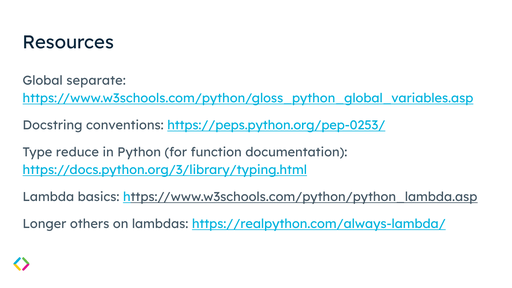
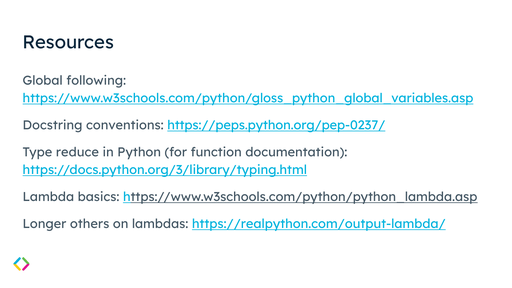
separate: separate -> following (96, 81)
https://peps.python.org/pep-0253/: https://peps.python.org/pep-0253/ -> https://peps.python.org/pep-0237/ (276, 125)
https://realpython.com/always-lambda/: https://realpython.com/always-lambda/ -> https://realpython.com/output-lambda/ (319, 224)
